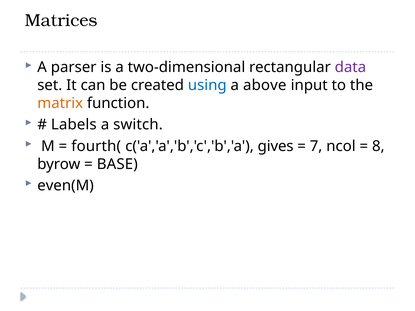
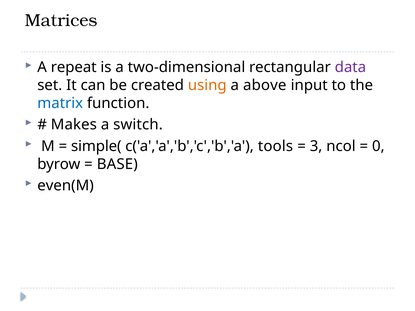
parser: parser -> repeat (74, 67)
using colour: blue -> orange (207, 85)
matrix colour: orange -> blue (60, 103)
Labels: Labels -> Makes (74, 125)
fourth(: fourth( -> simple( (96, 146)
gives: gives -> tools (275, 146)
7: 7 -> 3 (316, 146)
8: 8 -> 0 (378, 146)
